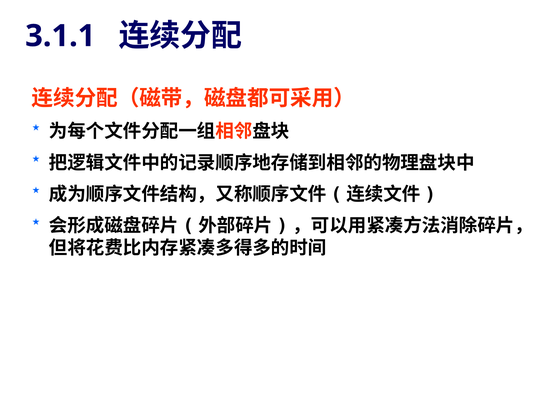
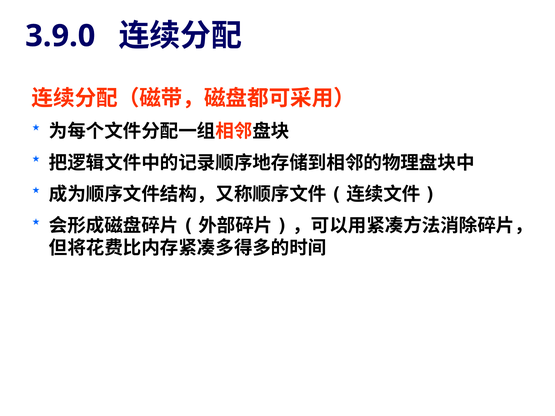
3.1.1: 3.1.1 -> 3.9.0 (60, 36)
